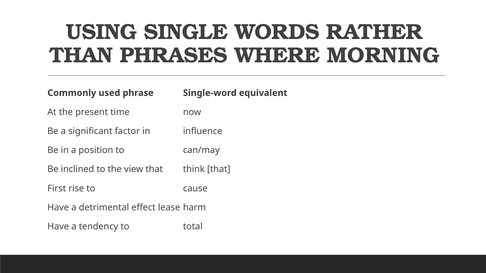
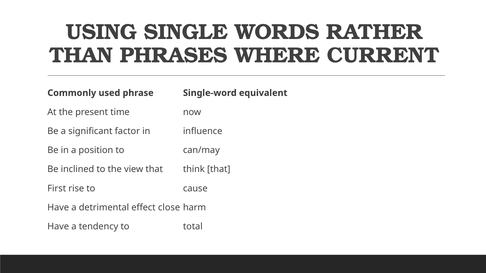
MORNING: MORNING -> CURRENT (383, 56)
lease: lease -> close (169, 208)
